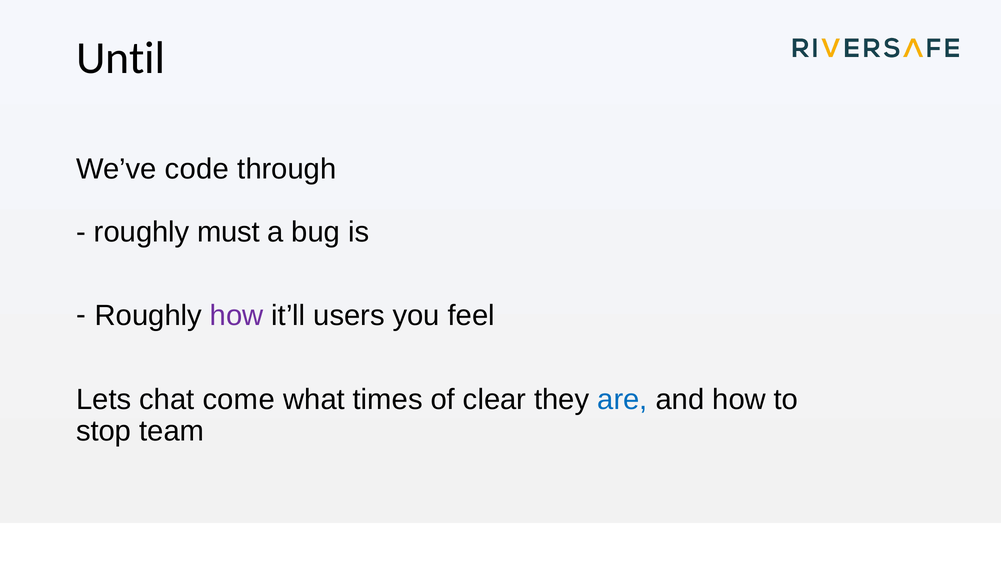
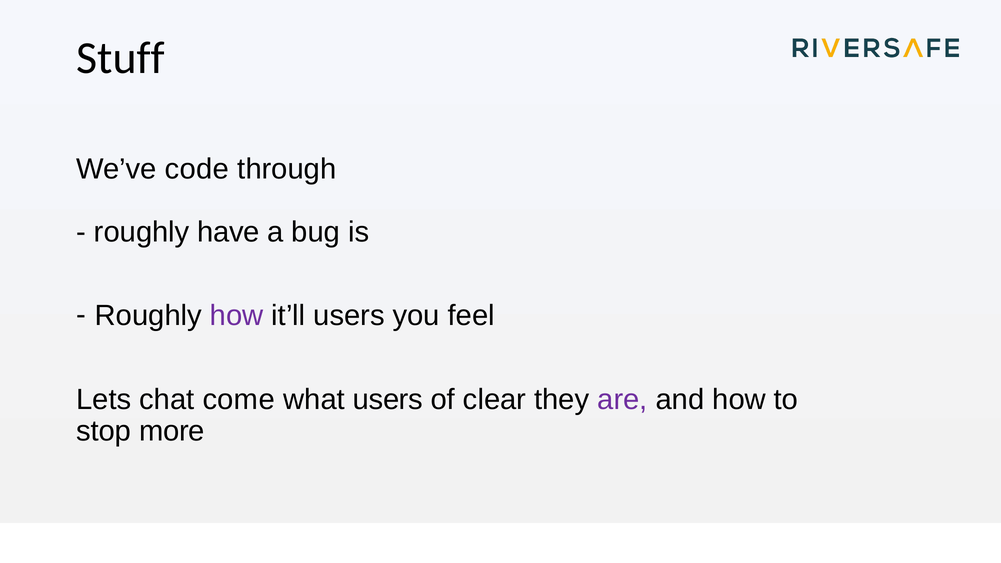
Until: Until -> Stuff (121, 58)
must: must -> have (228, 232)
what times: times -> users (388, 400)
are colour: blue -> purple (622, 400)
team: team -> more (172, 431)
